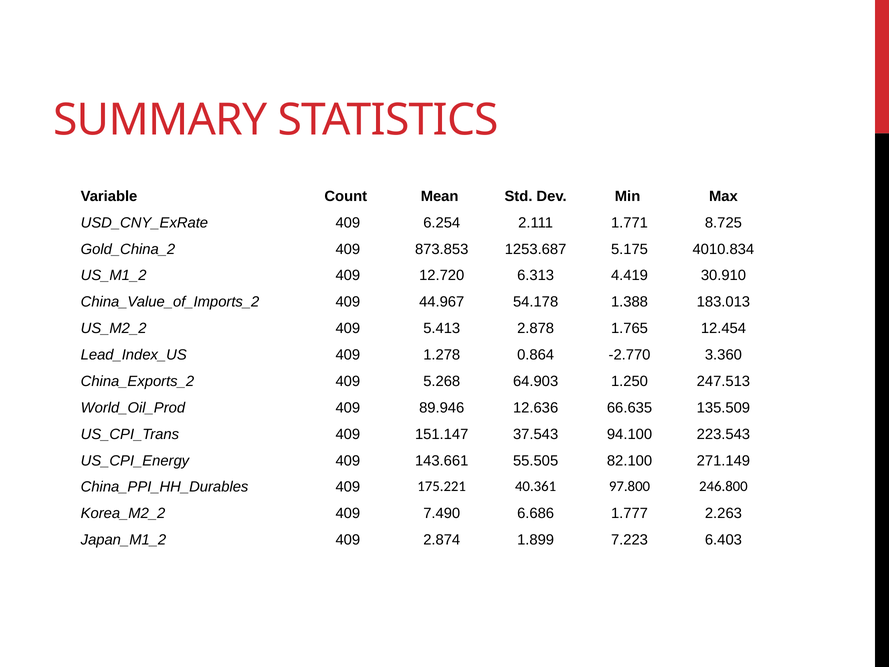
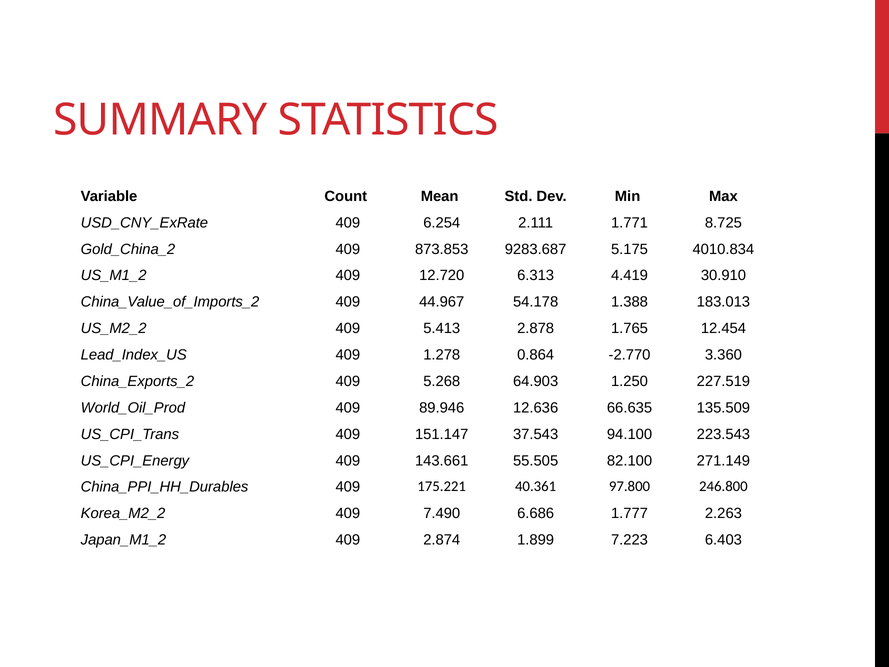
1253.687: 1253.687 -> 9283.687 (536, 249)
247.513: 247.513 -> 227.519 (723, 381)
